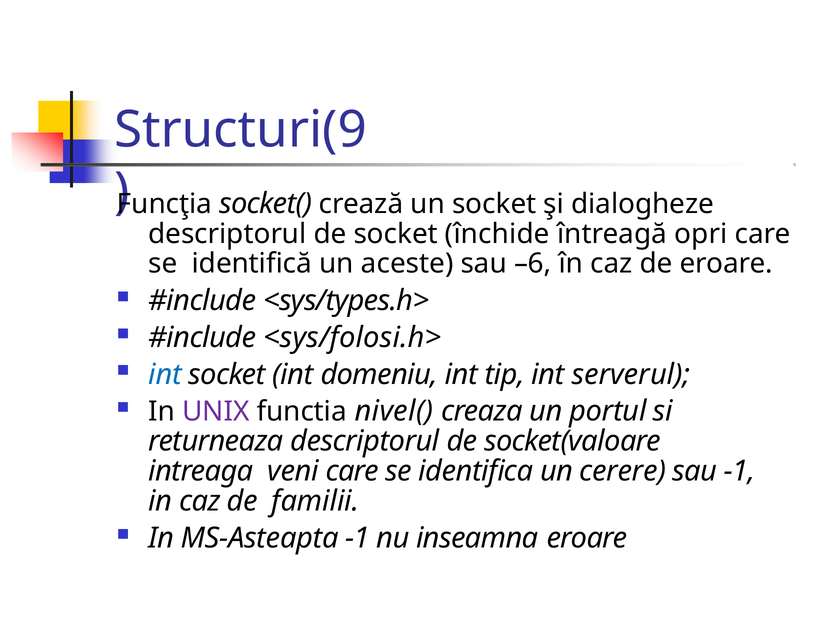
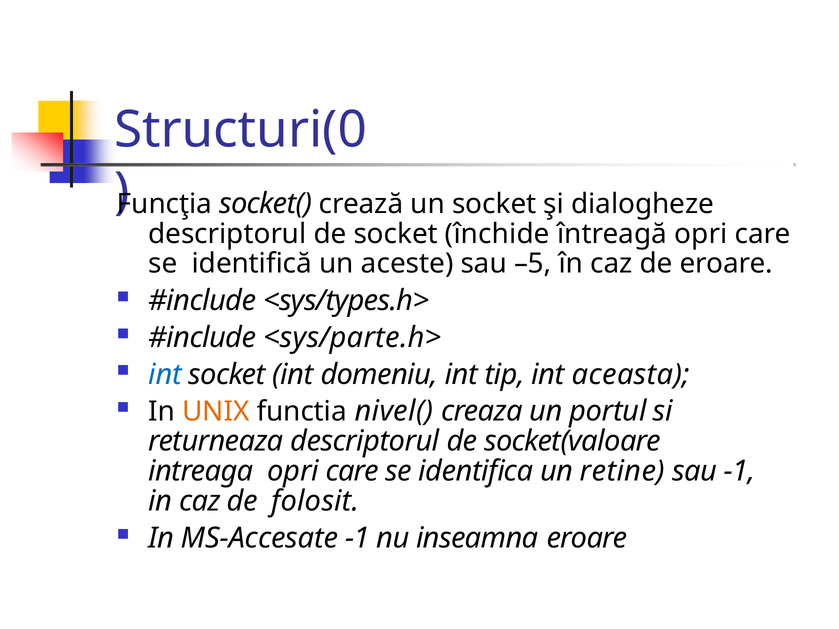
Structuri(9: Structuri(9 -> Structuri(0 (241, 130)
–6: –6 -> –5 (533, 264)
<sys/folosi.h>: <sys/folosi.h> -> <sys/parte.h> (352, 338)
serverul: serverul -> aceasta (631, 375)
UNIX colour: purple -> orange (216, 412)
intreaga veni: veni -> opri (293, 471)
cerere: cerere -> retine (622, 471)
familii: familii -> folosit (315, 501)
MS-Asteapta: MS-Asteapta -> MS-Accesate (260, 538)
